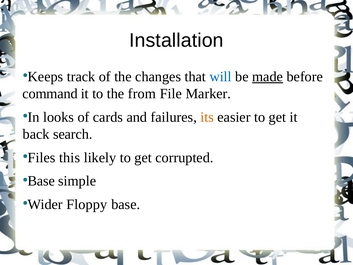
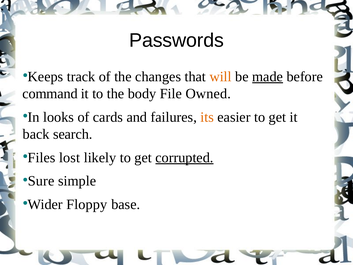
Installation: Installation -> Passwords (176, 40)
will colour: blue -> orange (221, 77)
from: from -> body (142, 94)
Marker: Marker -> Owned (208, 94)
this: this -> lost (70, 157)
corrupted underline: none -> present (184, 157)
Base: Base -> Sure (41, 181)
